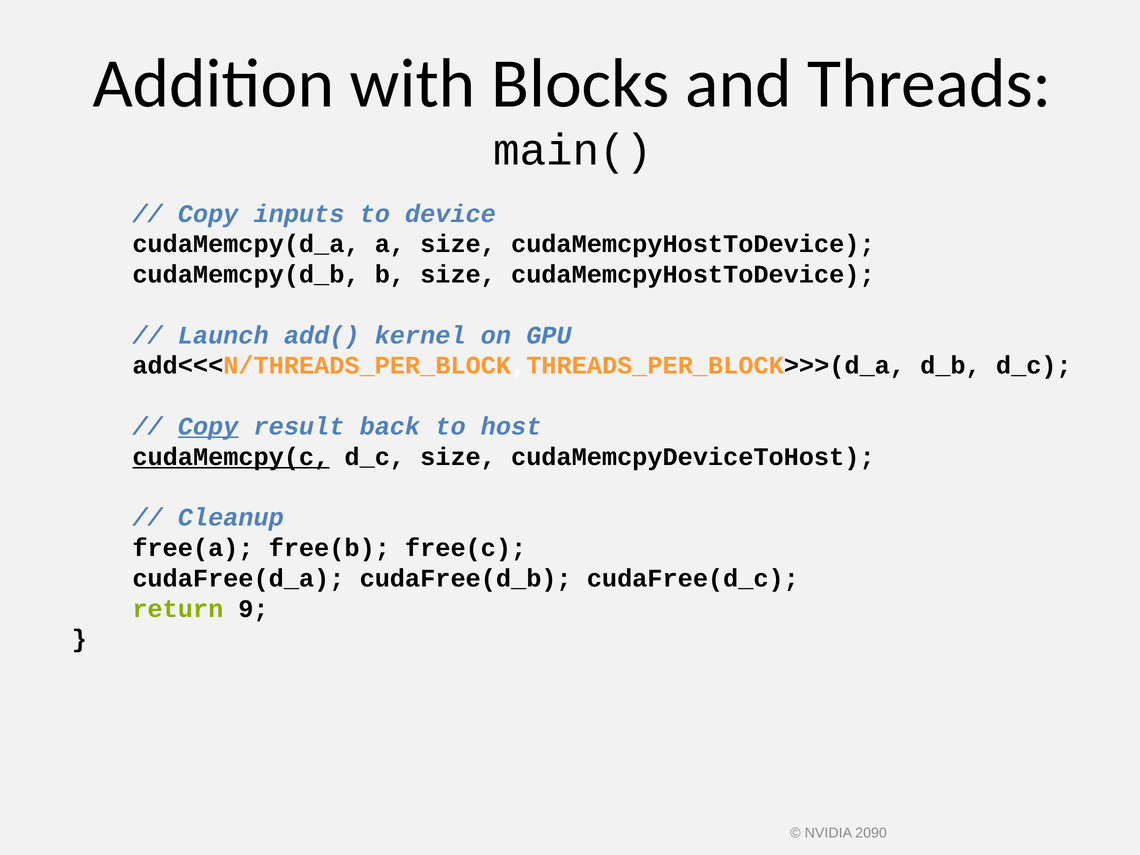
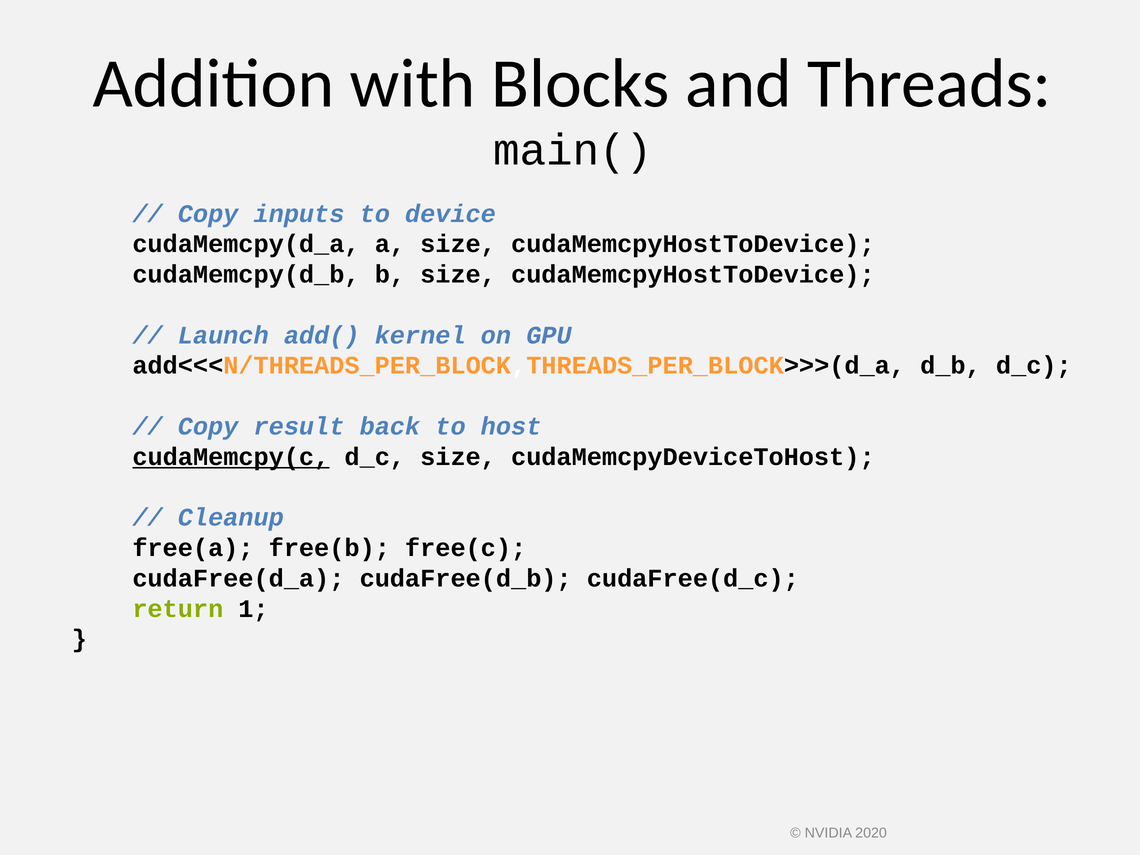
Copy underline: present -> none (208, 426)
9: 9 -> 1 (253, 609)
2090: 2090 -> 2020 (871, 833)
